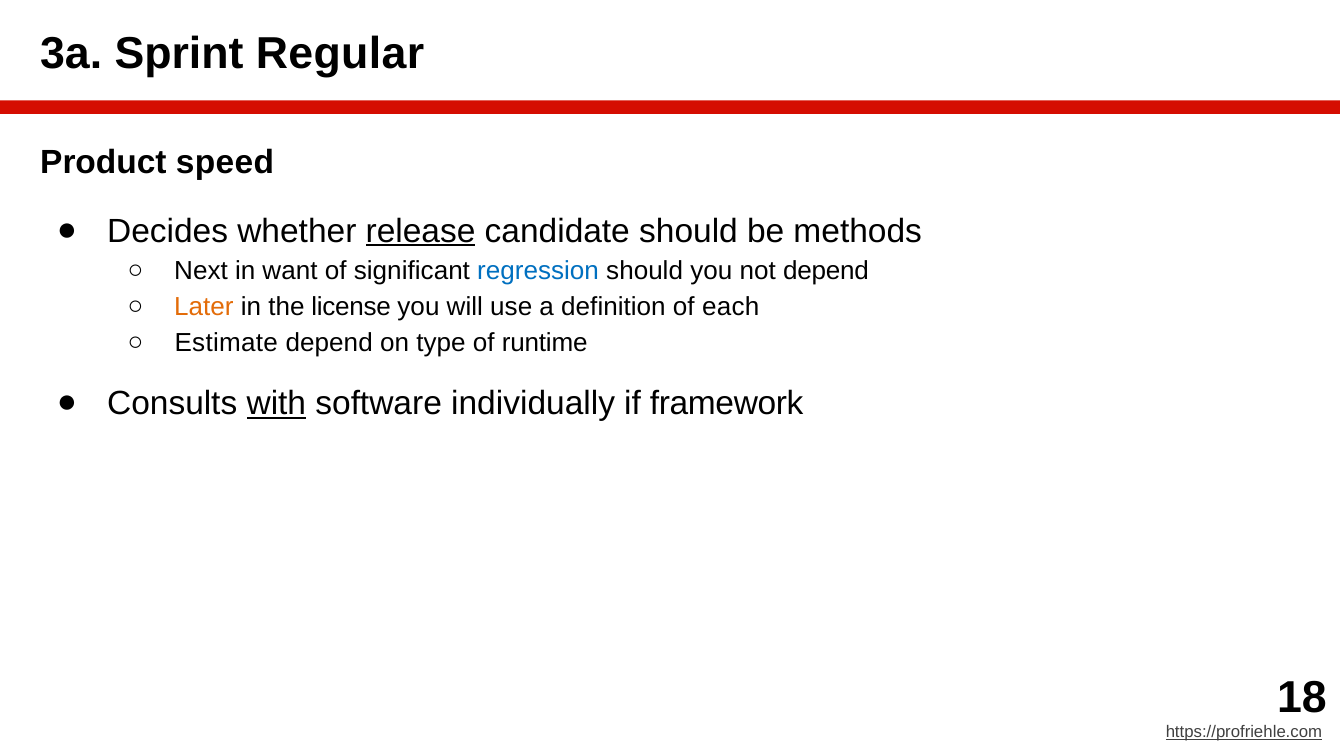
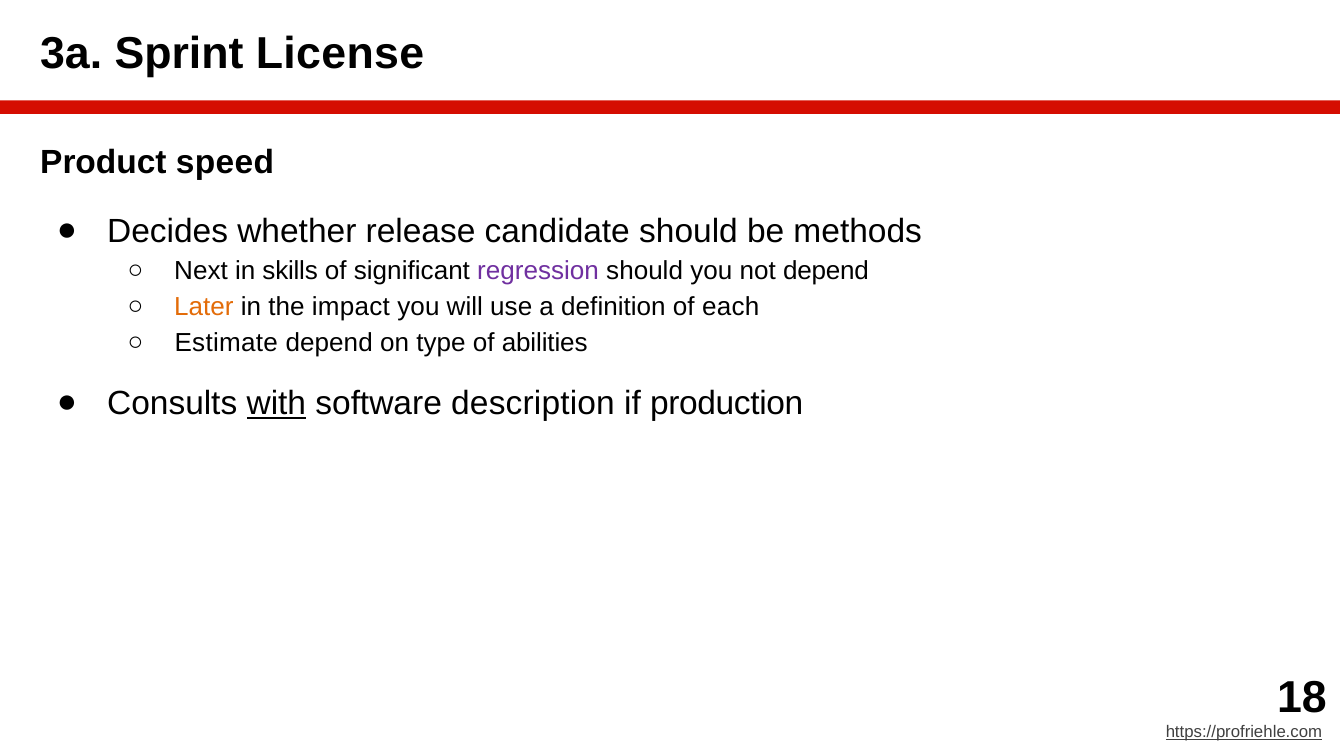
Regular: Regular -> License (340, 53)
release underline: present -> none (421, 231)
want: want -> skills (290, 271)
regression colour: blue -> purple (538, 271)
license: license -> impact (351, 307)
runtime: runtime -> abilities (545, 343)
individually: individually -> description (533, 404)
framework: framework -> production (727, 404)
